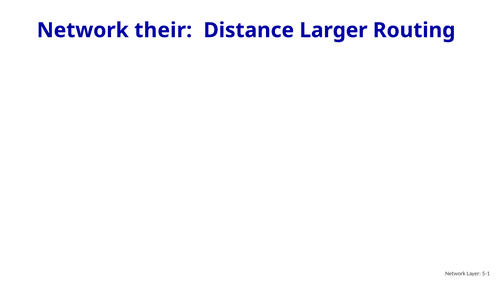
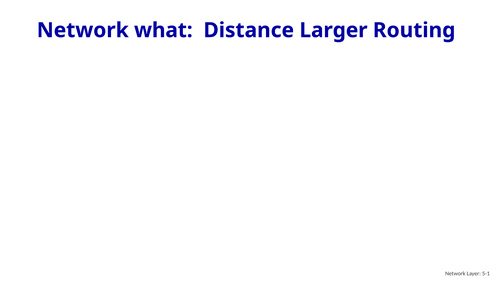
their: their -> what (163, 30)
